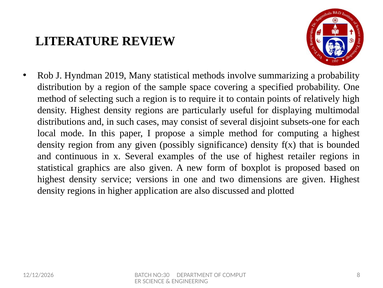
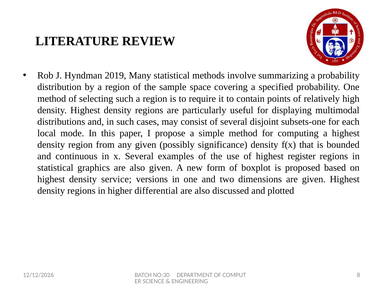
retailer: retailer -> register (302, 156)
application: application -> differential (156, 190)
